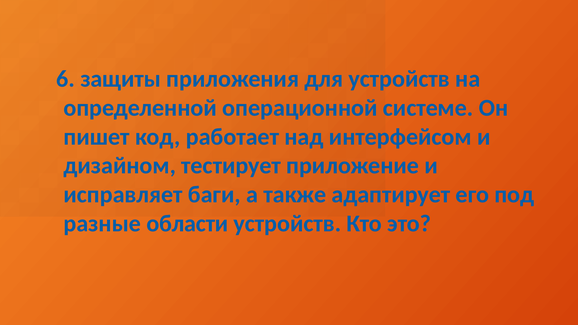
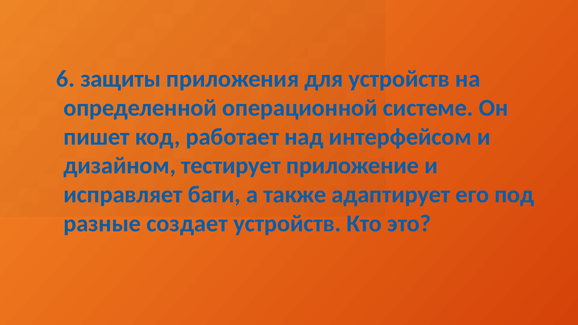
области: области -> создает (187, 224)
